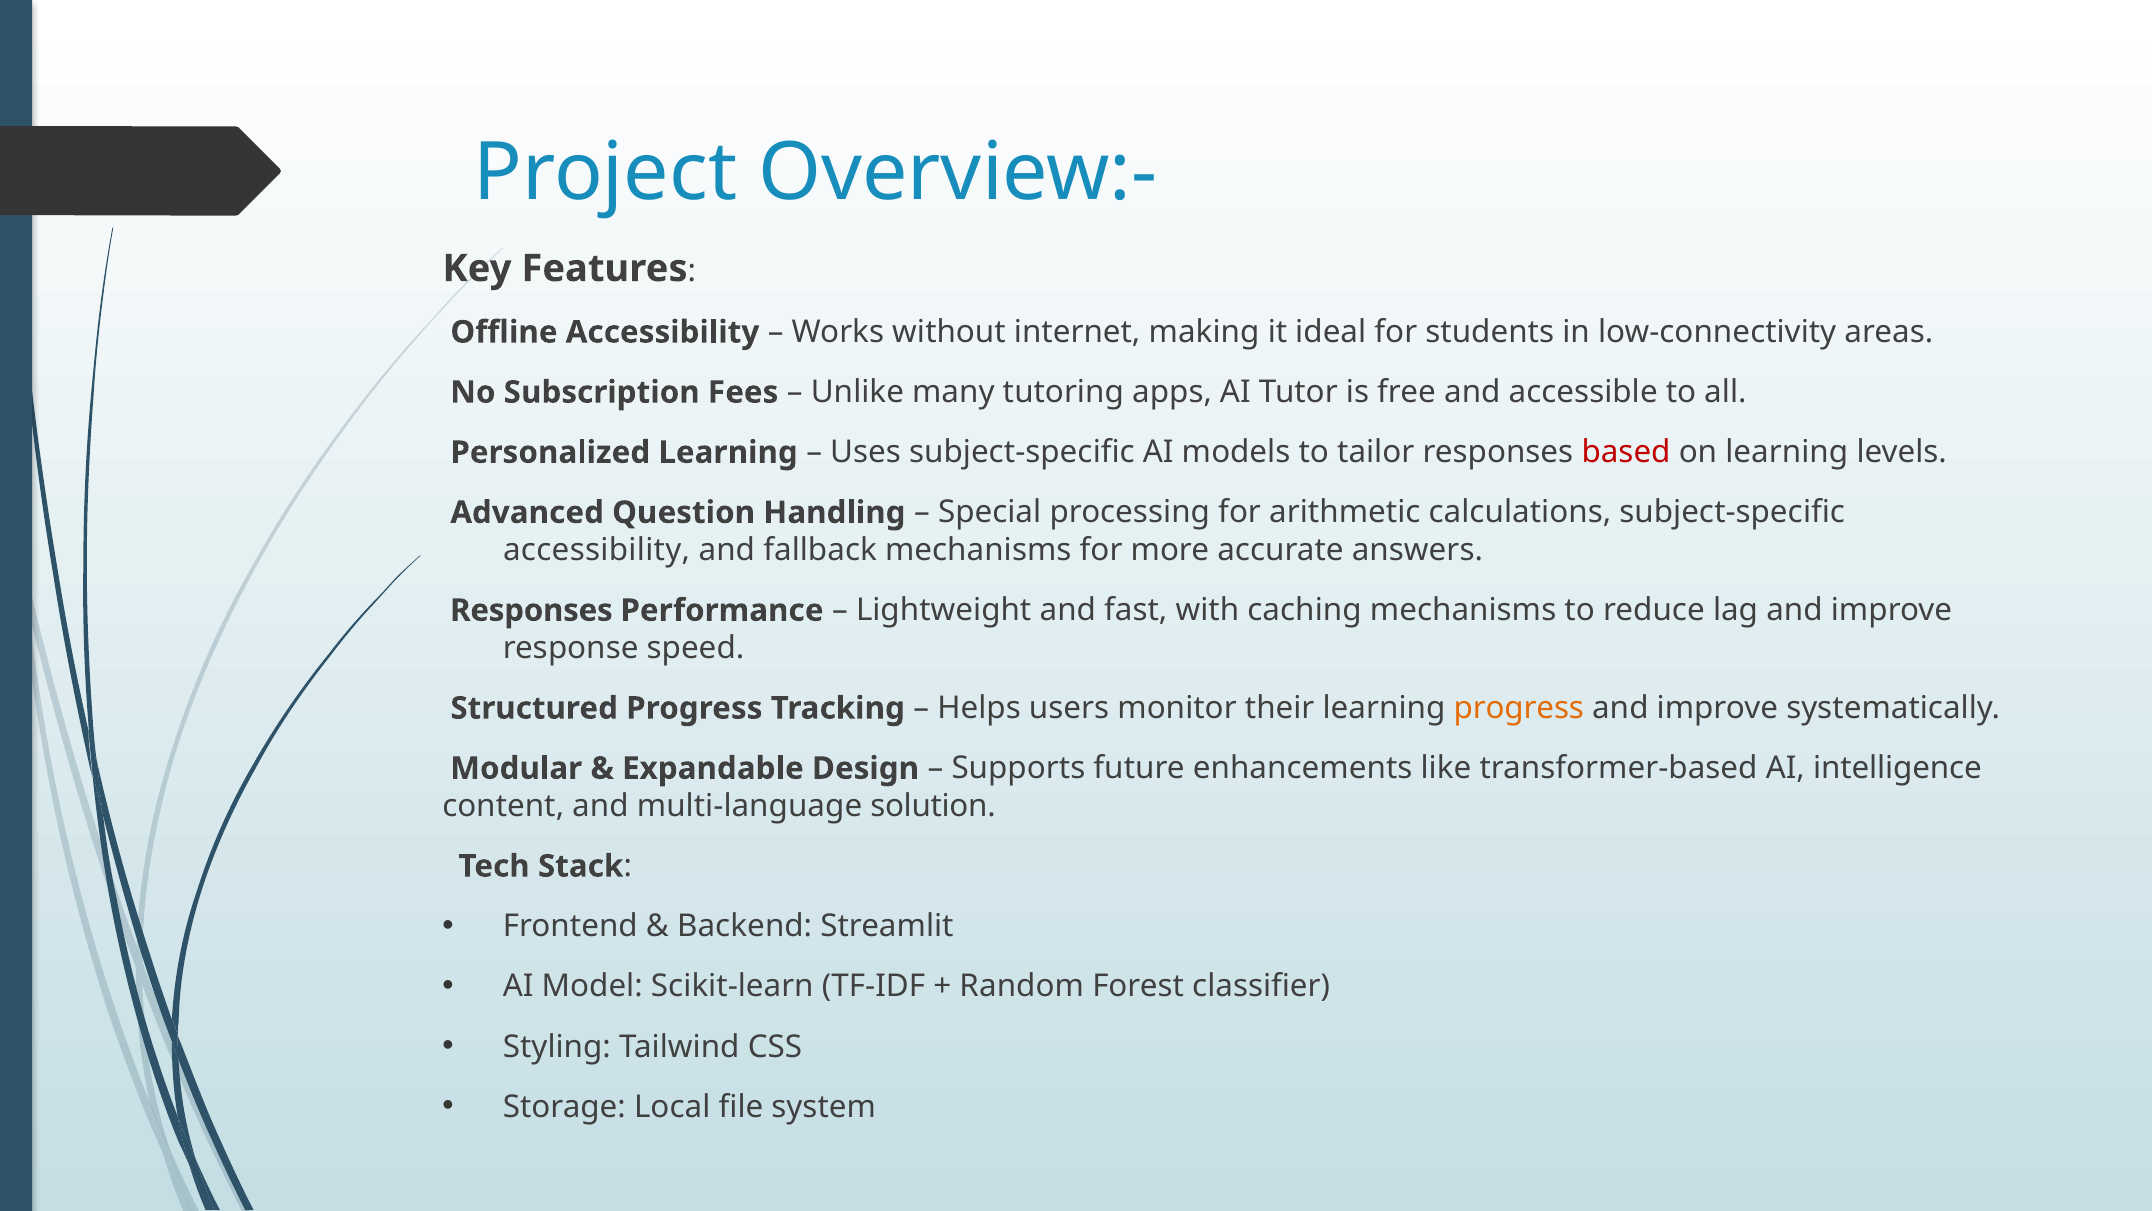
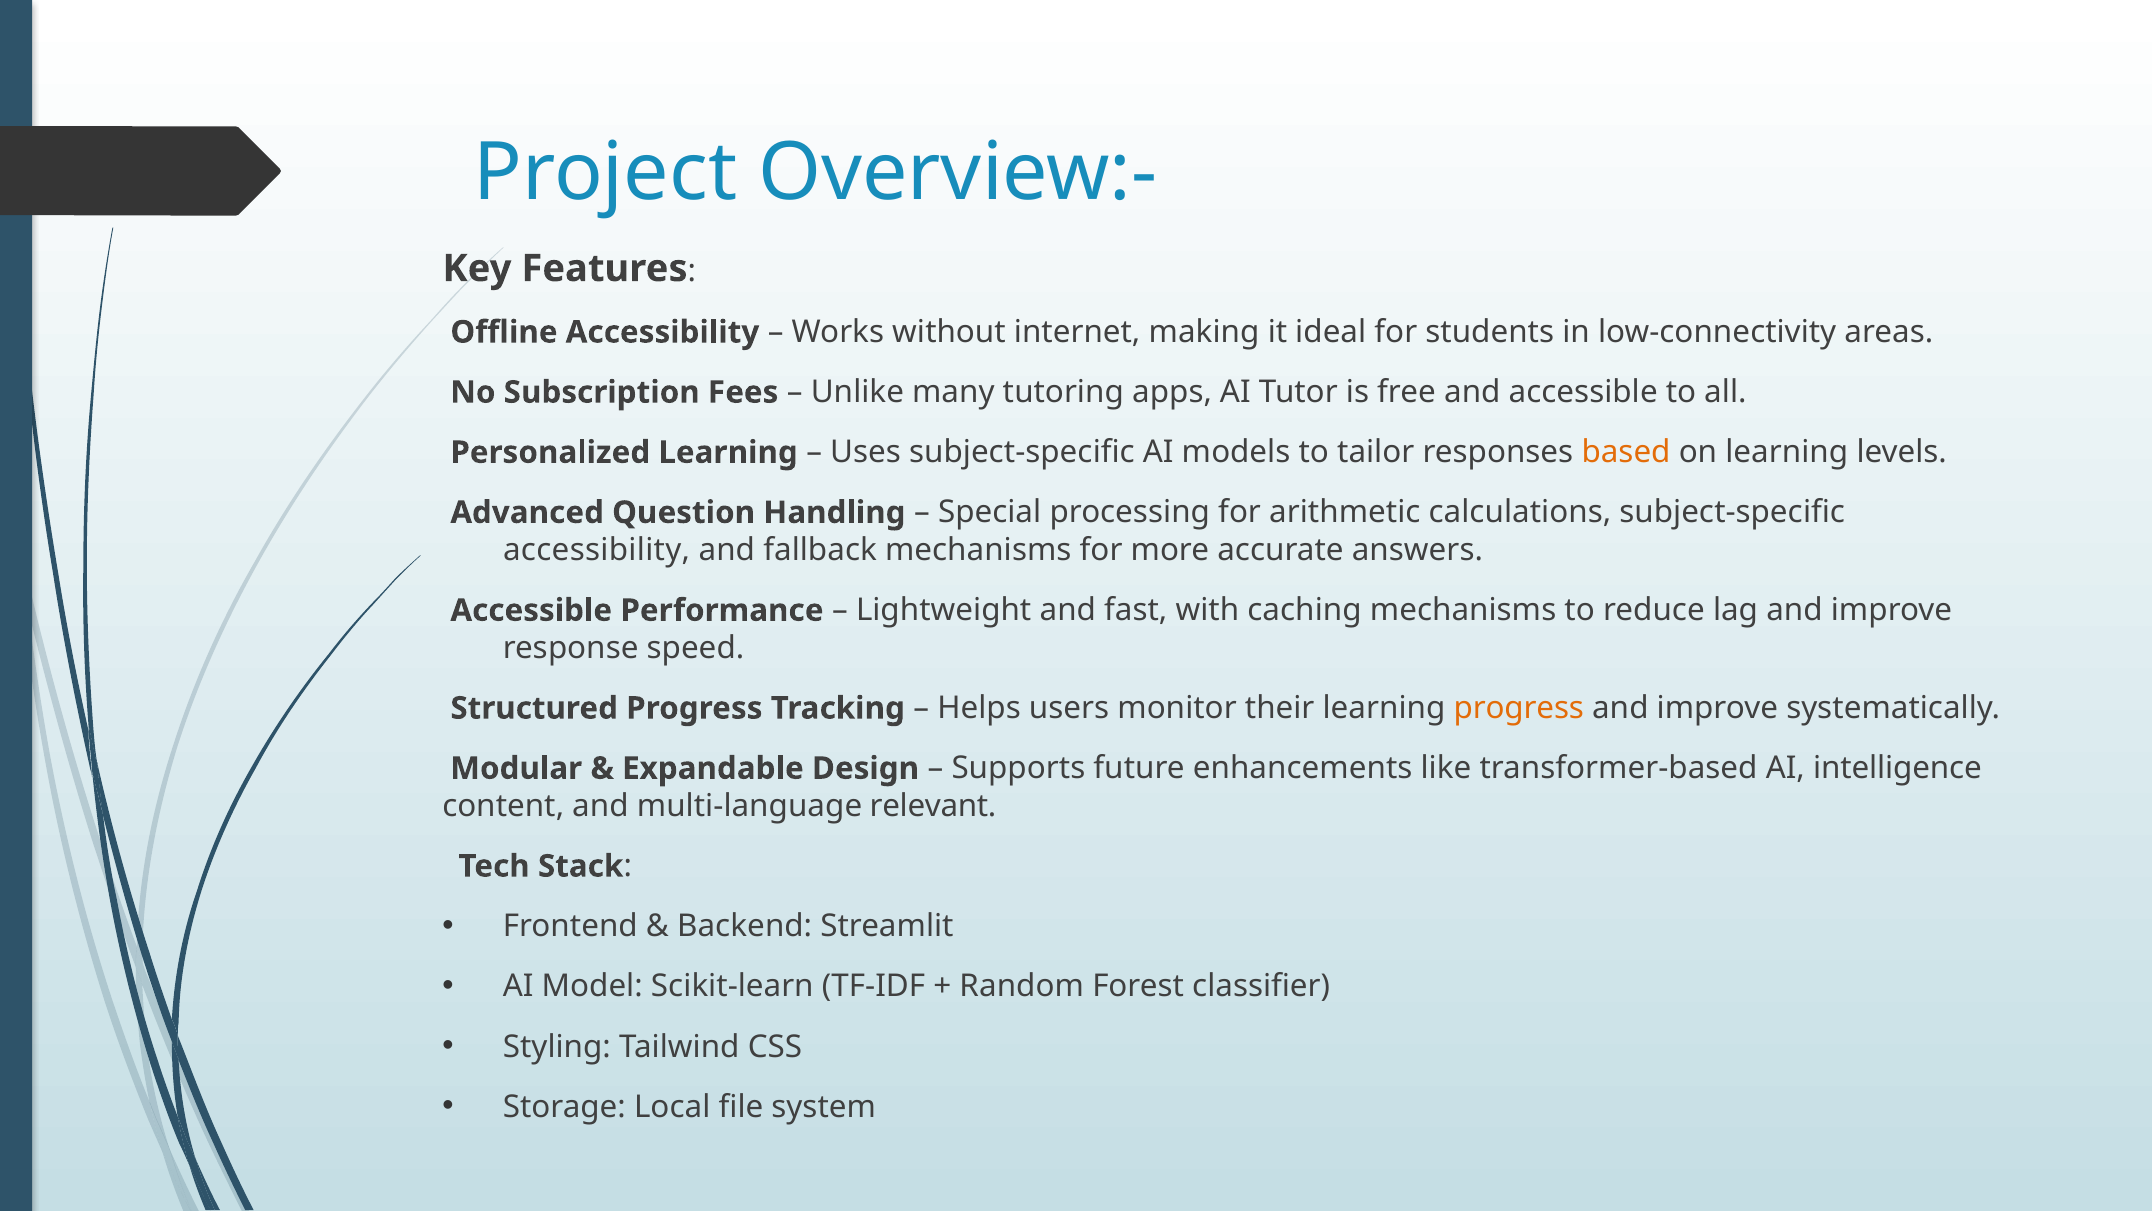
based colour: red -> orange (1626, 452)
Responses: Responses -> Accessible (531, 610)
solution: solution -> relevant (933, 806)
